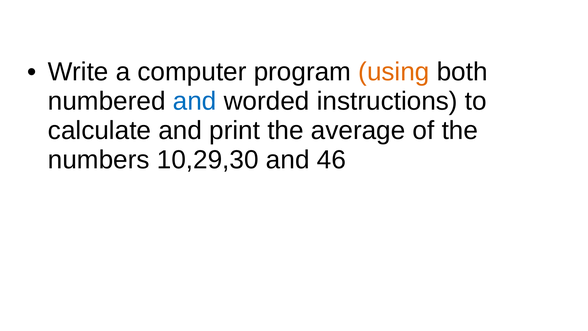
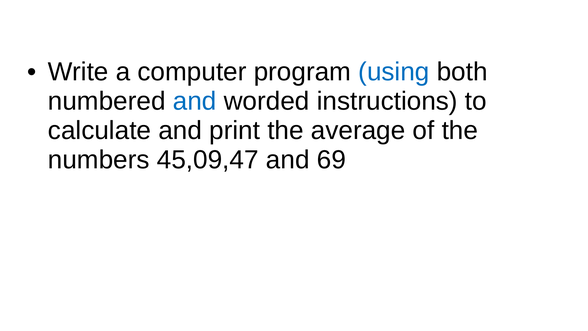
using colour: orange -> blue (394, 72)
10,29,30: 10,29,30 -> 45,09,47 (208, 160)
46: 46 -> 69 (331, 160)
